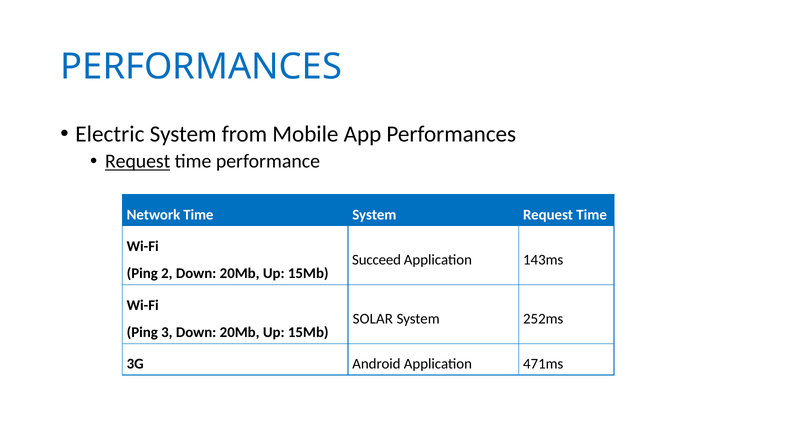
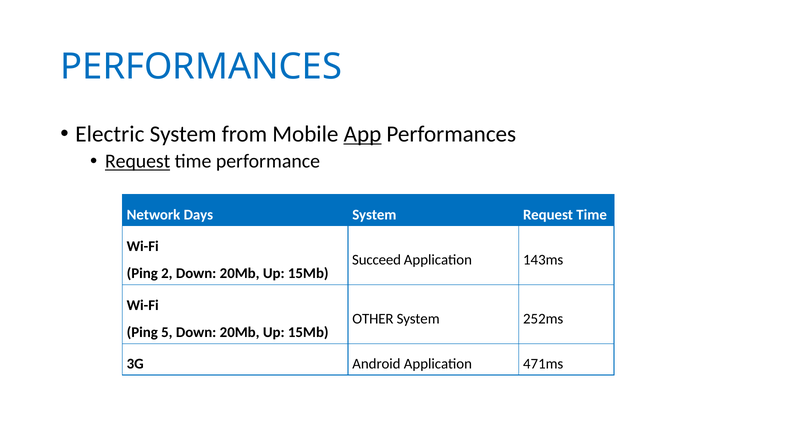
App underline: none -> present (362, 134)
Network Time: Time -> Days (198, 215)
SOLAR: SOLAR -> OTHER (373, 319)
3: 3 -> 5 (167, 333)
